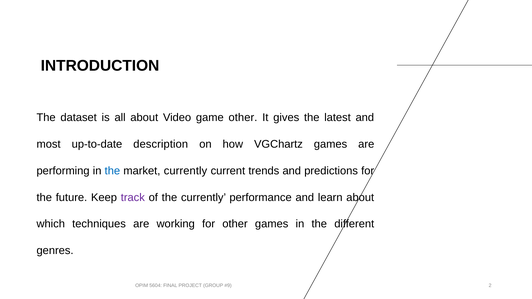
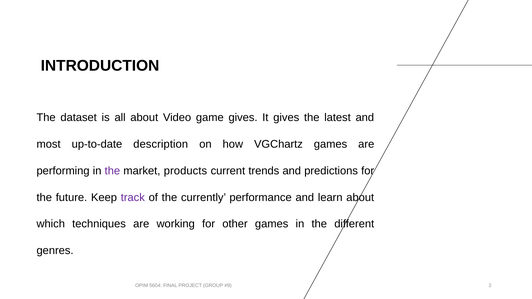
game other: other -> gives (243, 118)
the colour: blue -> purple (112, 171)
market currently: currently -> products (185, 171)
